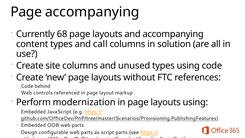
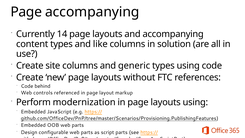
68: 68 -> 14 (62, 34)
call: call -> like (100, 44)
unused: unused -> generic (134, 66)
